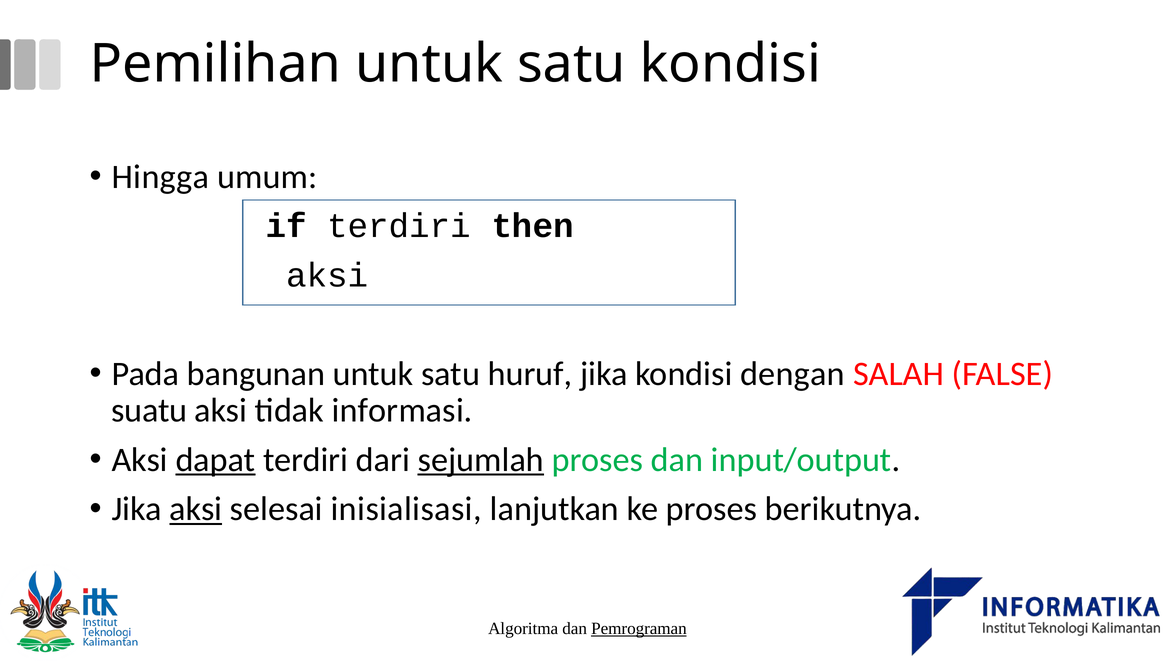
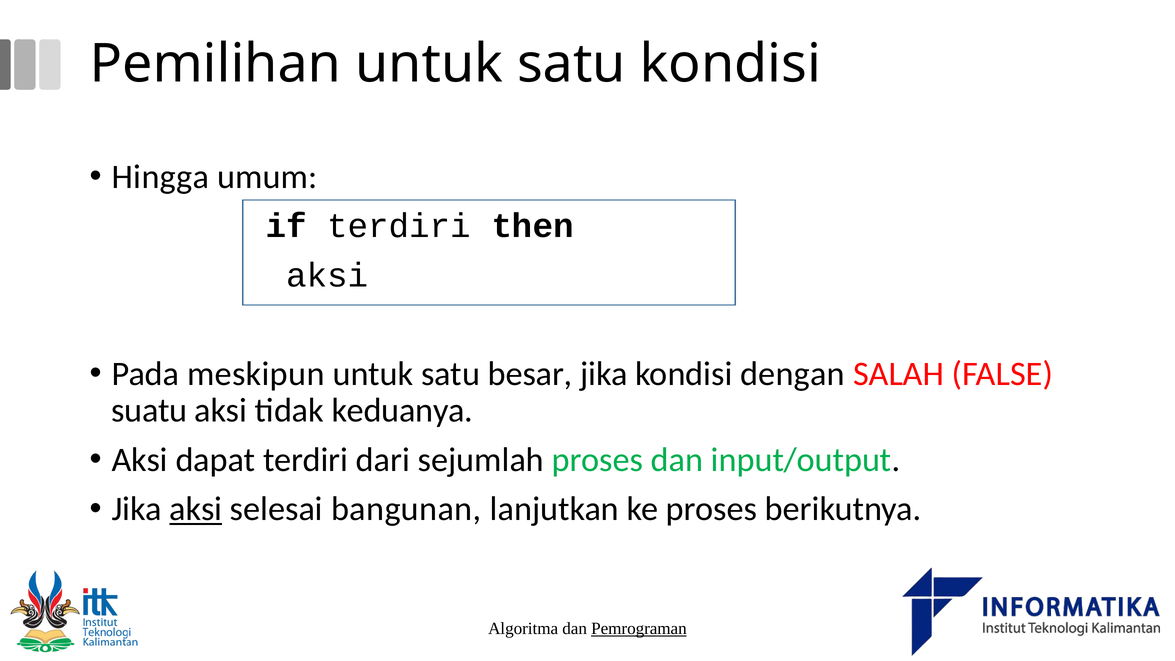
bangunan: bangunan -> meskipun (256, 374)
huruf: huruf -> besar (530, 374)
informasi: informasi -> keduanya (402, 411)
dapat underline: present -> none (215, 460)
sejumlah underline: present -> none (481, 460)
inisialisasi: inisialisasi -> bangunan (406, 509)
